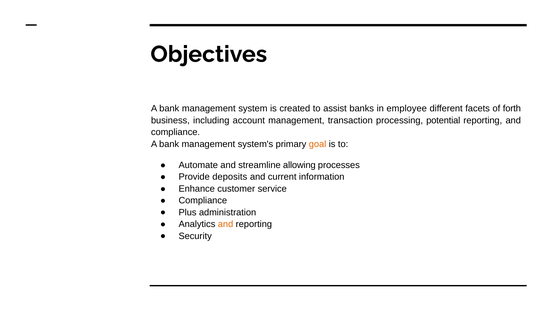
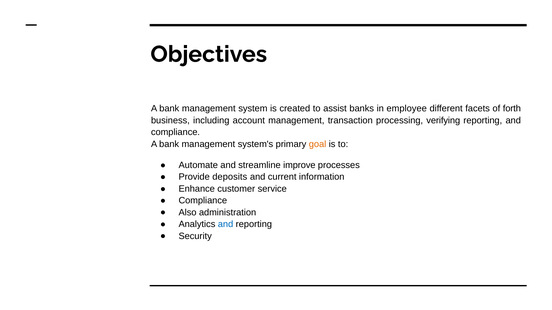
potential: potential -> verifying (443, 121)
allowing: allowing -> improve (299, 165)
Plus: Plus -> Also (188, 213)
and colour: orange -> blue (226, 225)
